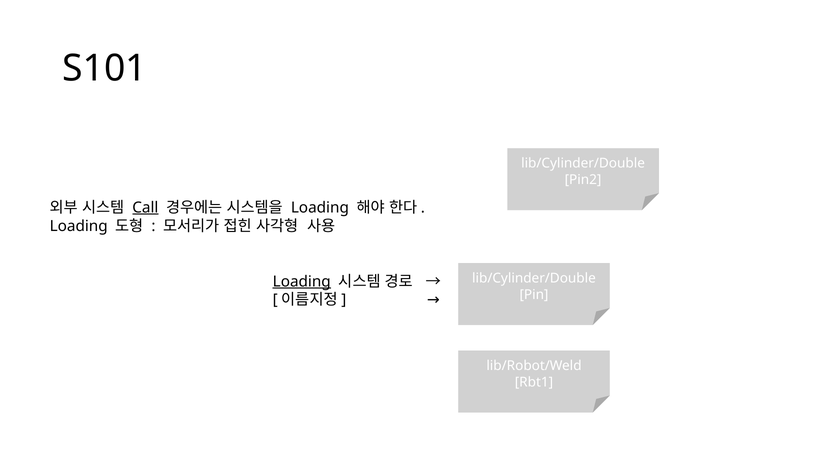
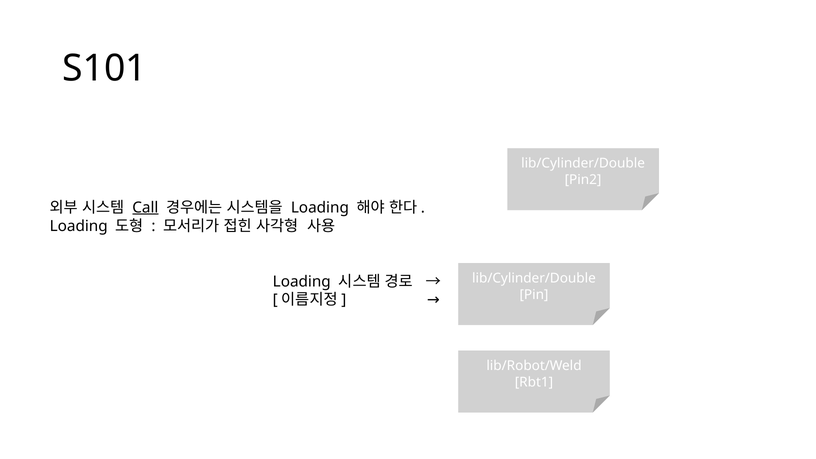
Loading underline: present -> none (302, 282)
